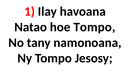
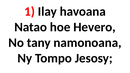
hoe Tompo: Tompo -> Hevero (94, 27)
